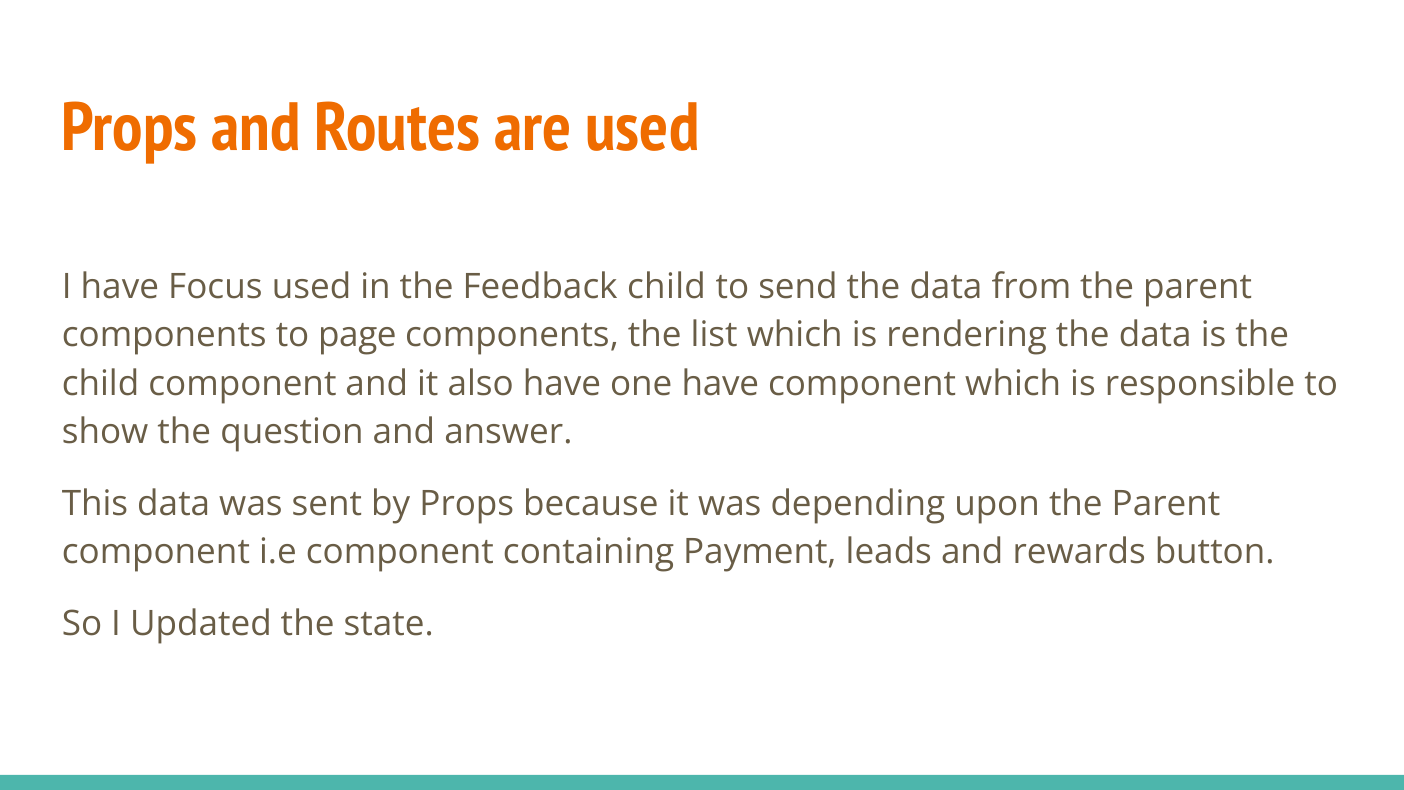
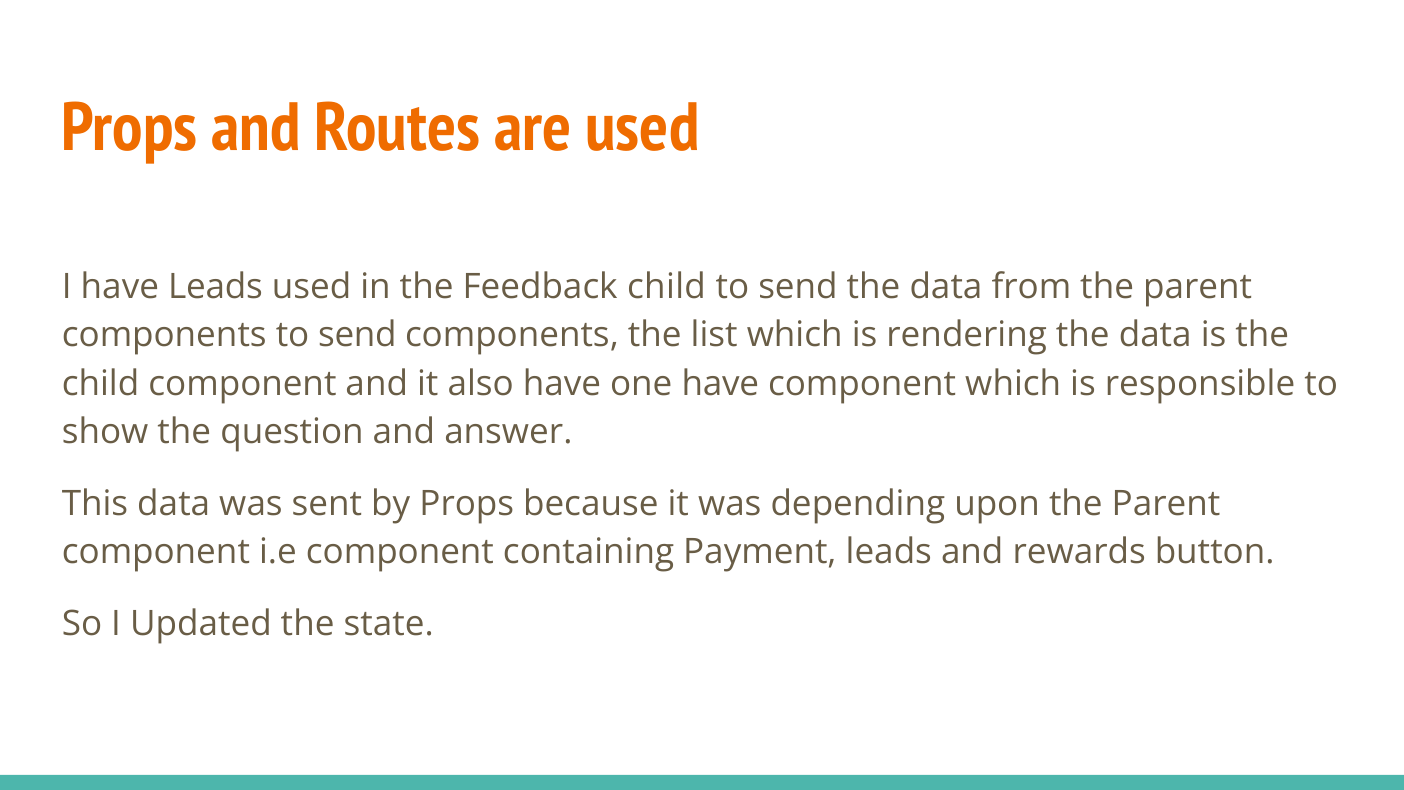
have Focus: Focus -> Leads (215, 287)
components to page: page -> send (357, 335)
